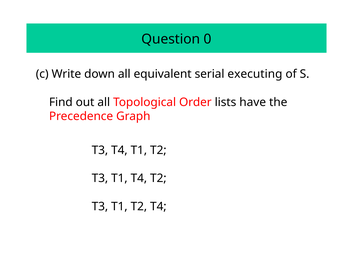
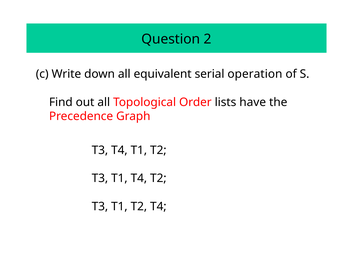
0: 0 -> 2 (208, 39)
executing: executing -> operation (255, 74)
